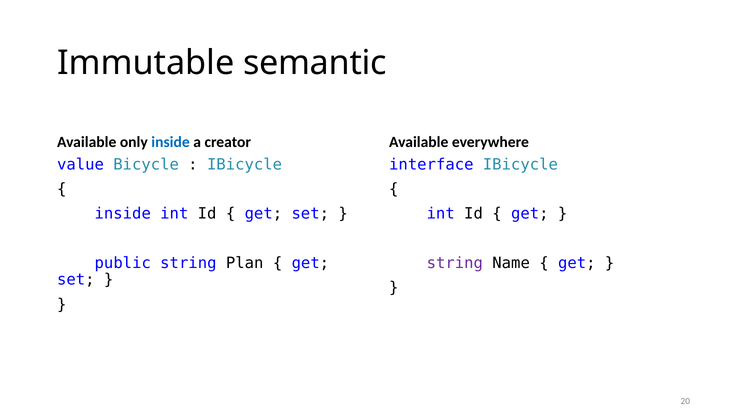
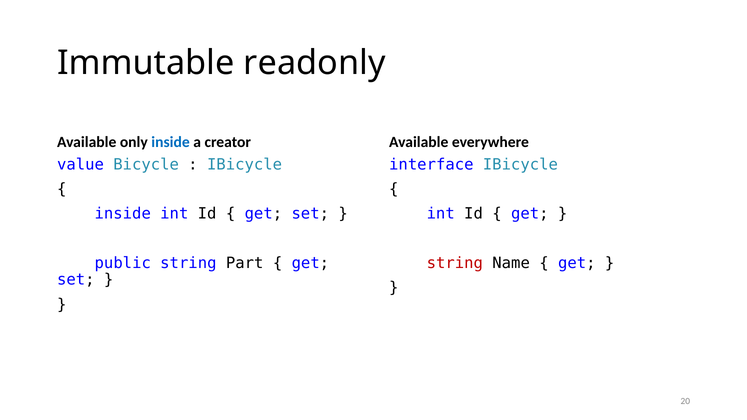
semantic: semantic -> readonly (315, 63)
Plan: Plan -> Part (245, 263)
string colour: purple -> red (455, 263)
